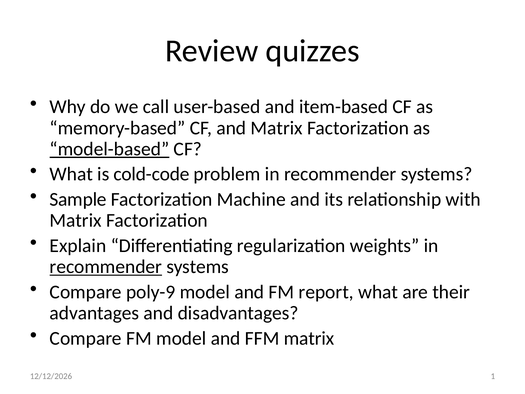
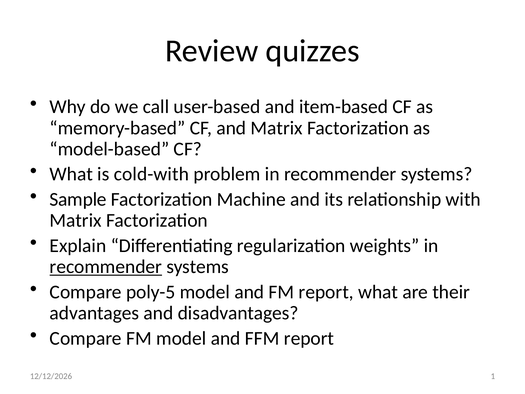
model-based underline: present -> none (109, 149)
cold-code: cold-code -> cold-with (151, 174)
poly-9: poly-9 -> poly-5 (151, 292)
FFM matrix: matrix -> report (309, 338)
